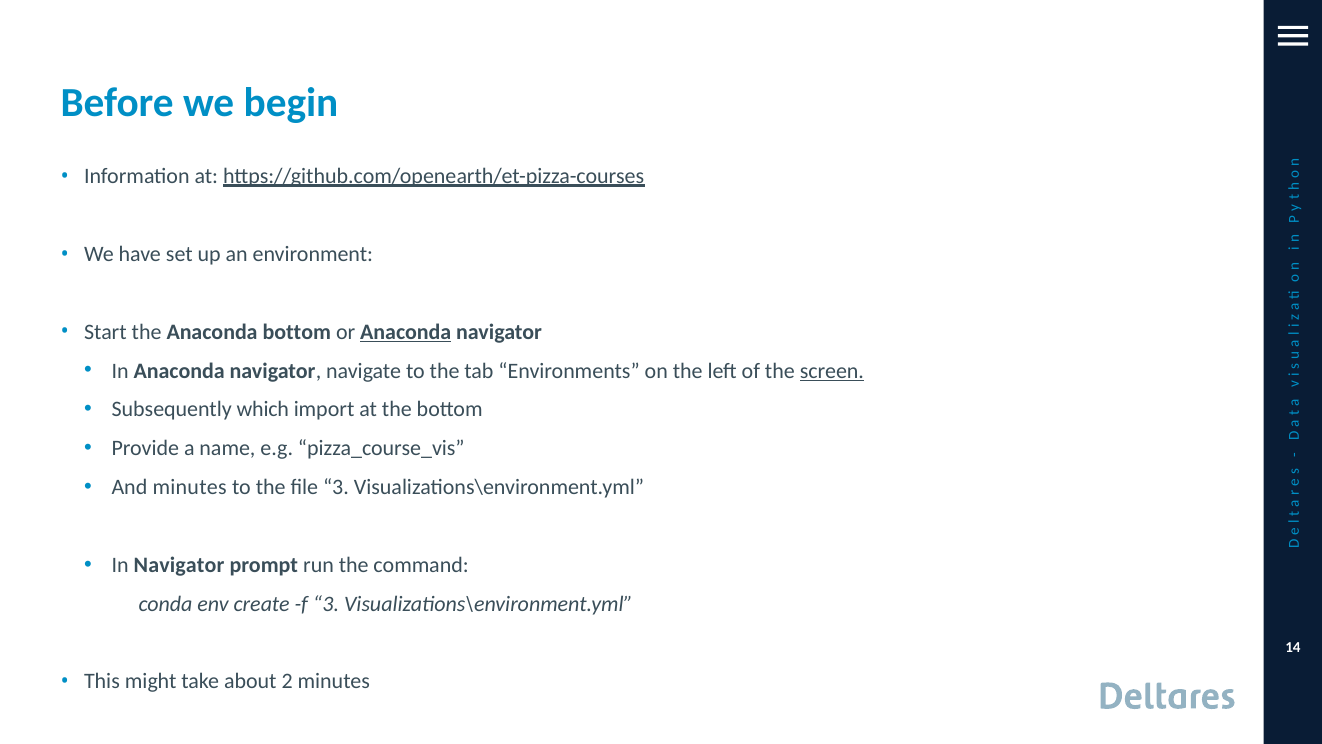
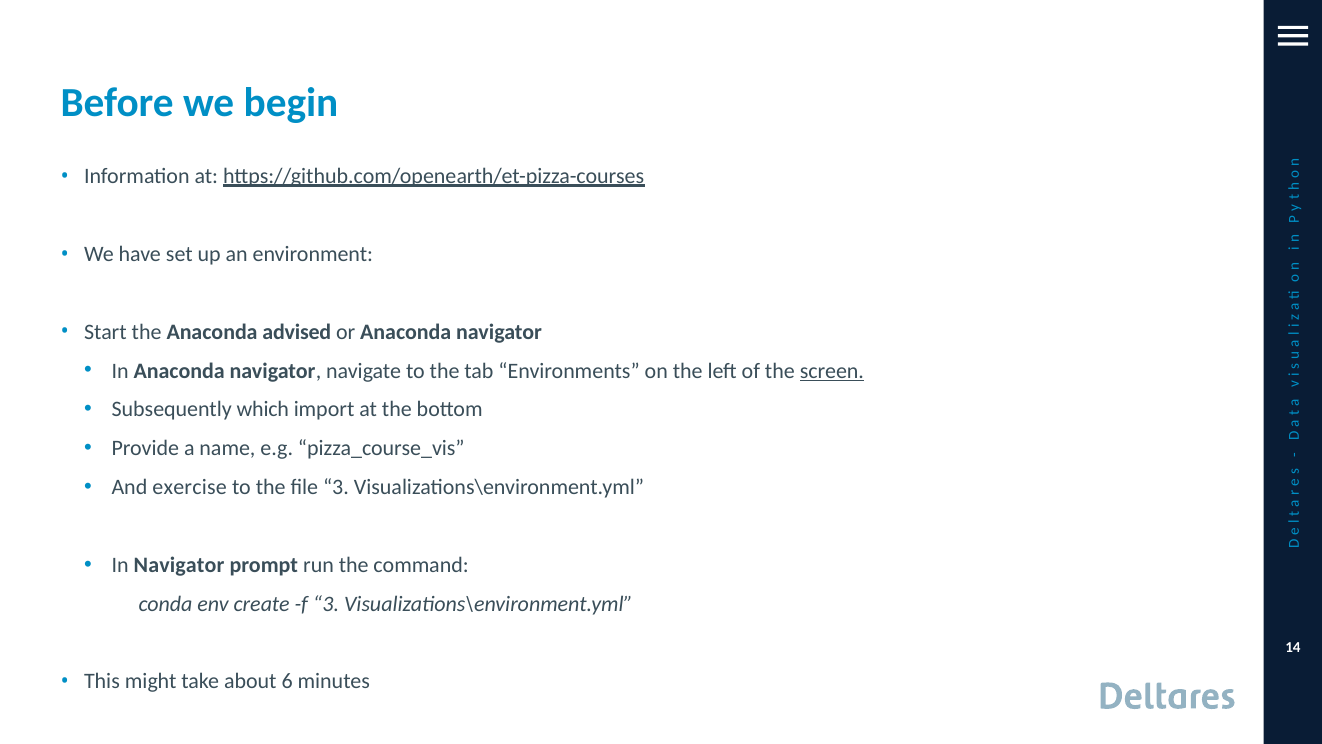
Anaconda bottom: bottom -> advised (297, 332)
Anaconda underline: present -> none (406, 332)
And minutes: minutes -> exercise (190, 487)
2: 2 -> 6 (287, 681)
